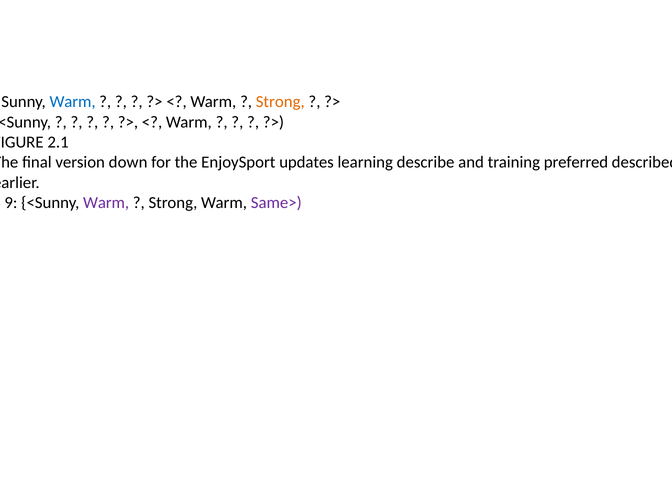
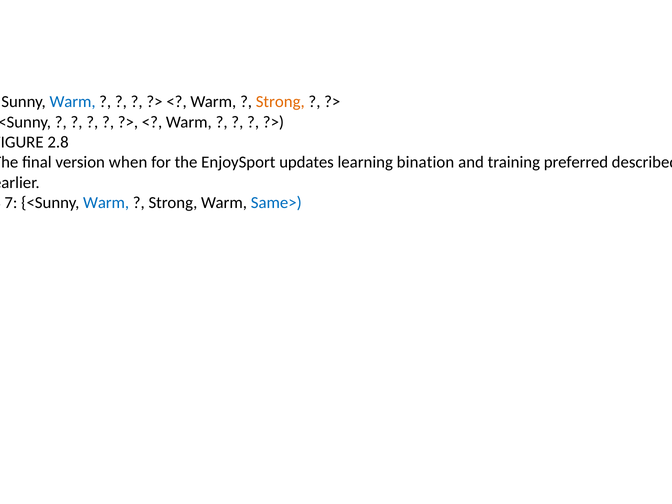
2.1: 2.1 -> 2.8 (58, 142)
down: down -> when (128, 162)
describe: describe -> bination (426, 162)
9: 9 -> 7 (11, 203)
Warm colour: purple -> blue (106, 203)
Same> colour: purple -> blue (276, 203)
